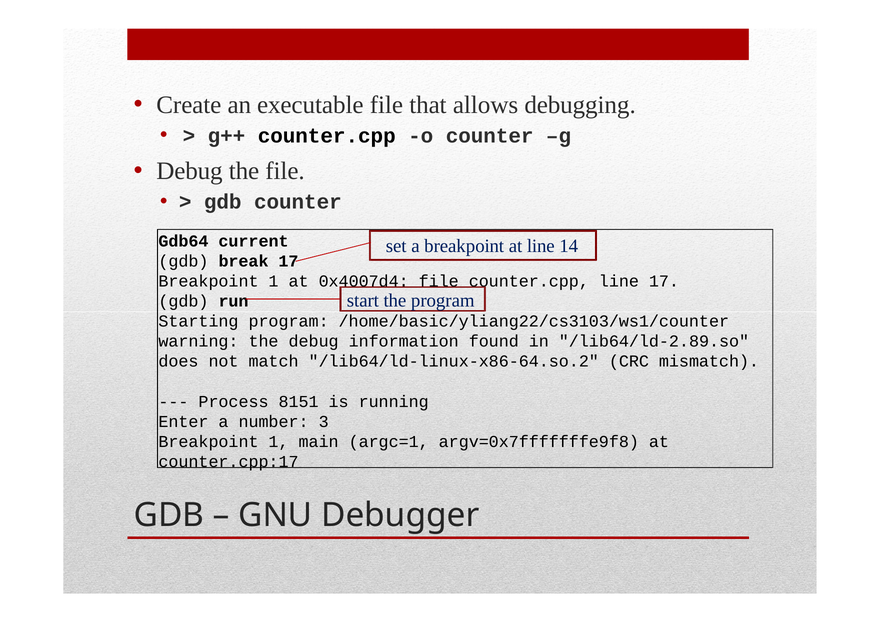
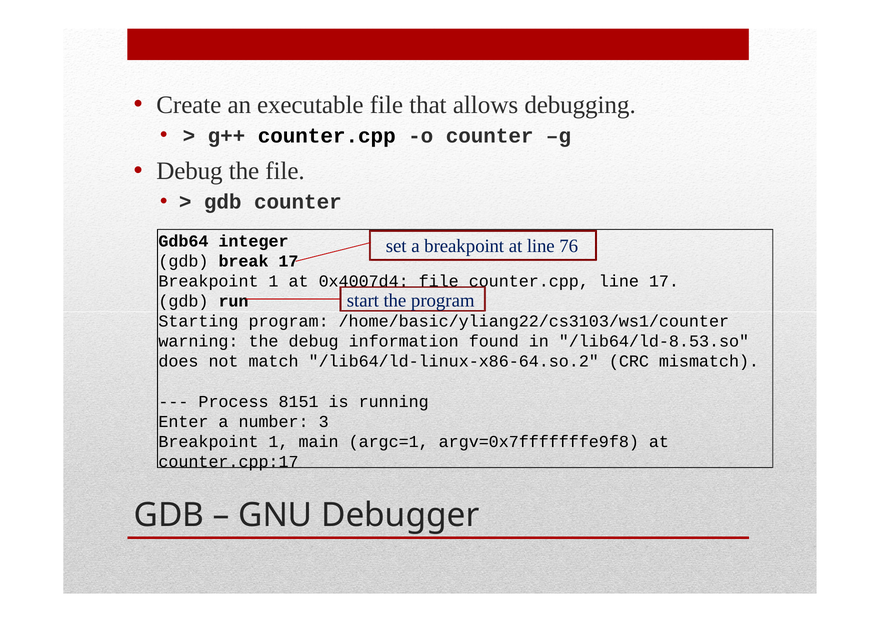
current: current -> integer (254, 241)
14: 14 -> 76 (569, 246)
/lib64/ld-2.89.so: /lib64/ld-2.89.so -> /lib64/ld-8.53.so (654, 342)
